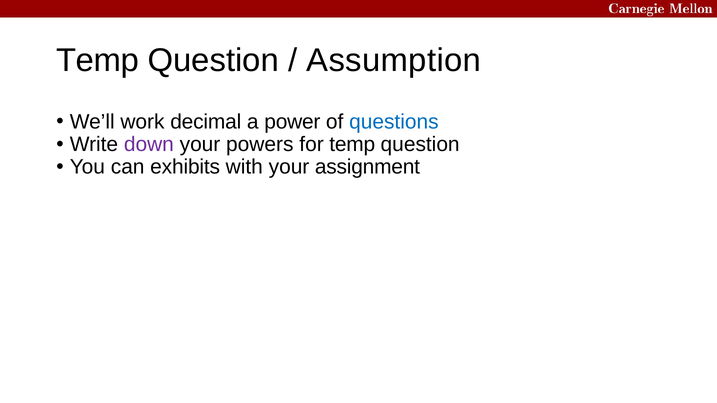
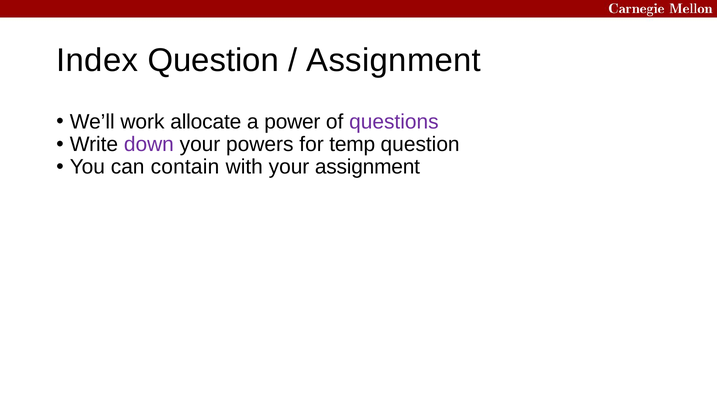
Temp: Temp -> Index (97, 60)
Assumption: Assumption -> Assignment (394, 60)
decimal: decimal -> allocate (206, 122)
questions colour: blue -> purple (394, 122)
exhibits: exhibits -> contain (185, 167)
